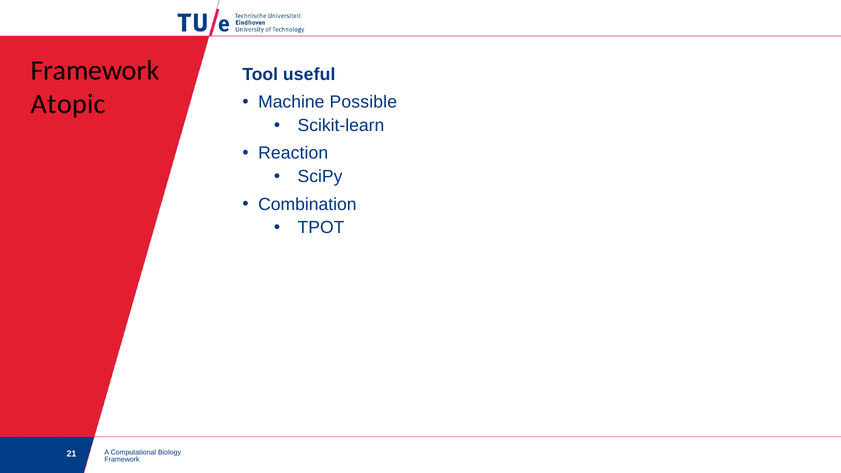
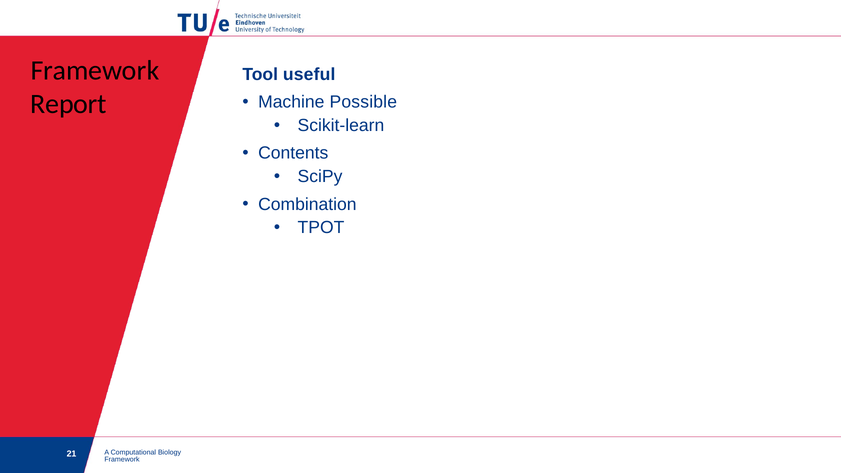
Atopic: Atopic -> Report (69, 104)
Reaction: Reaction -> Contents (293, 153)
